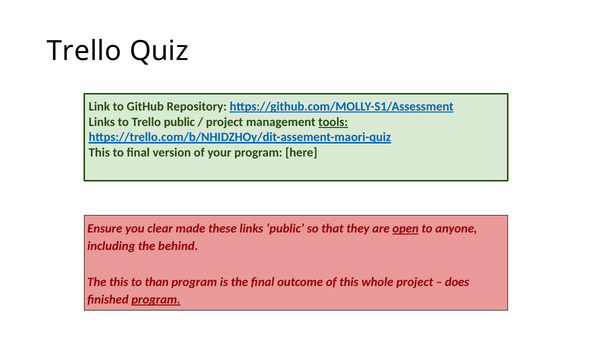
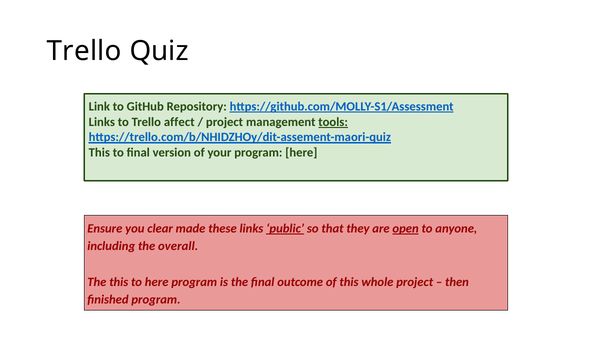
Trello public: public -> affect (179, 122)
public underline: none -> present (285, 228)
behind: behind -> overall (178, 246)
to than: than -> here (157, 282)
does: does -> then (457, 282)
program underline: present -> none (156, 300)
